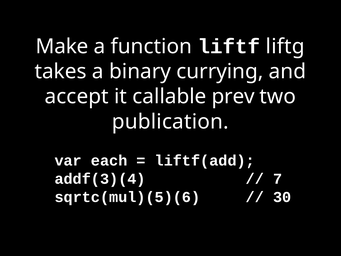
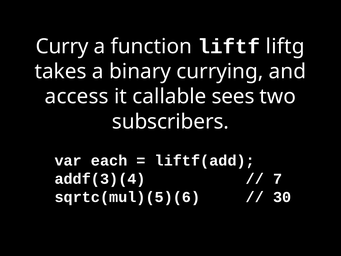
Make: Make -> Curry (62, 47)
accept: accept -> access (77, 97)
prev: prev -> sees (233, 97)
publication: publication -> subscribers (170, 122)
